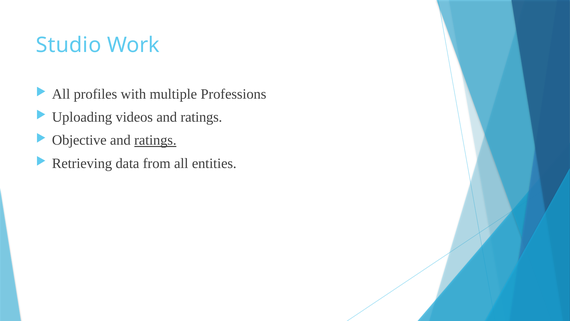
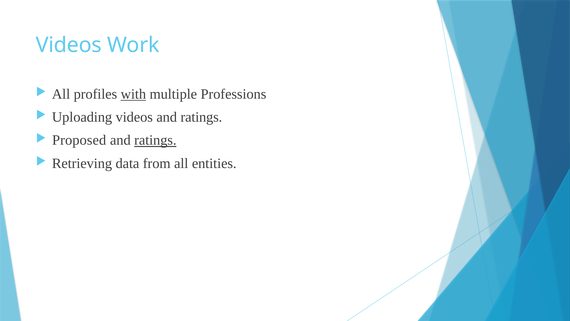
Studio: Studio -> Videos (69, 45)
with underline: none -> present (133, 94)
Objective: Objective -> Proposed (79, 140)
